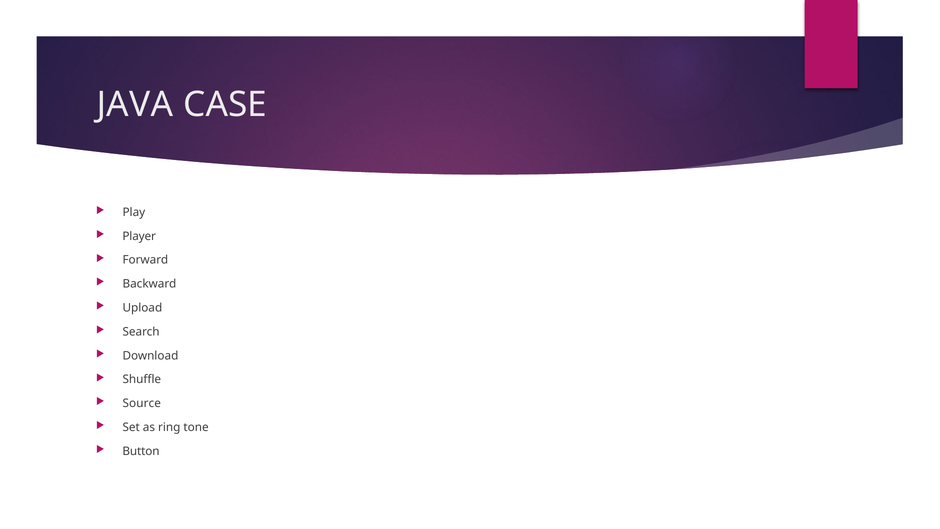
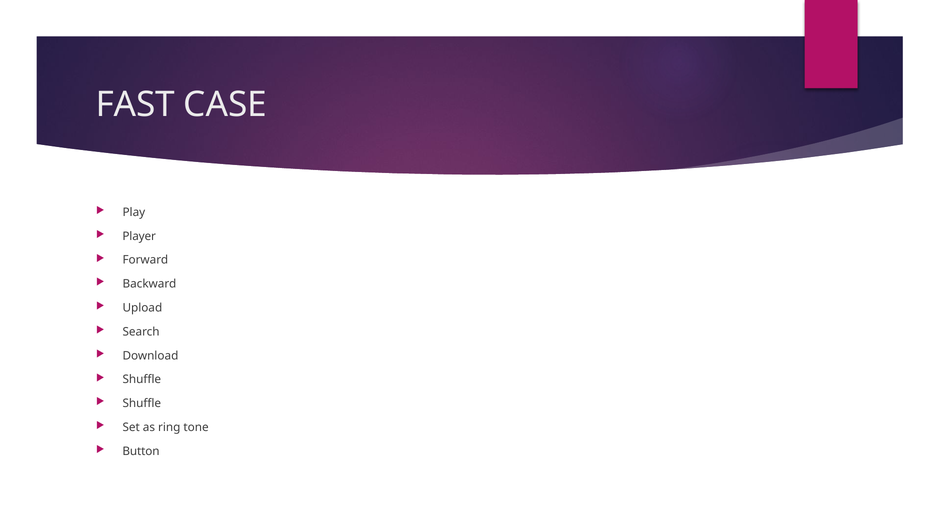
JAVA: JAVA -> FAST (135, 105)
Source: Source -> Shuffle (142, 403)
